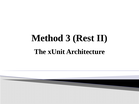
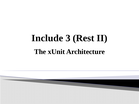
Method: Method -> Include (47, 38)
